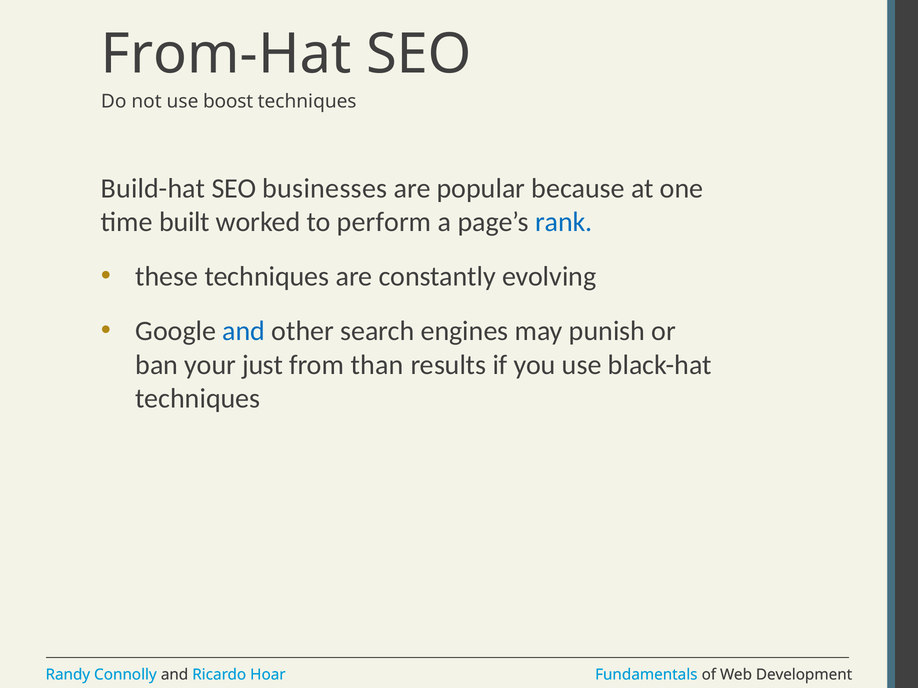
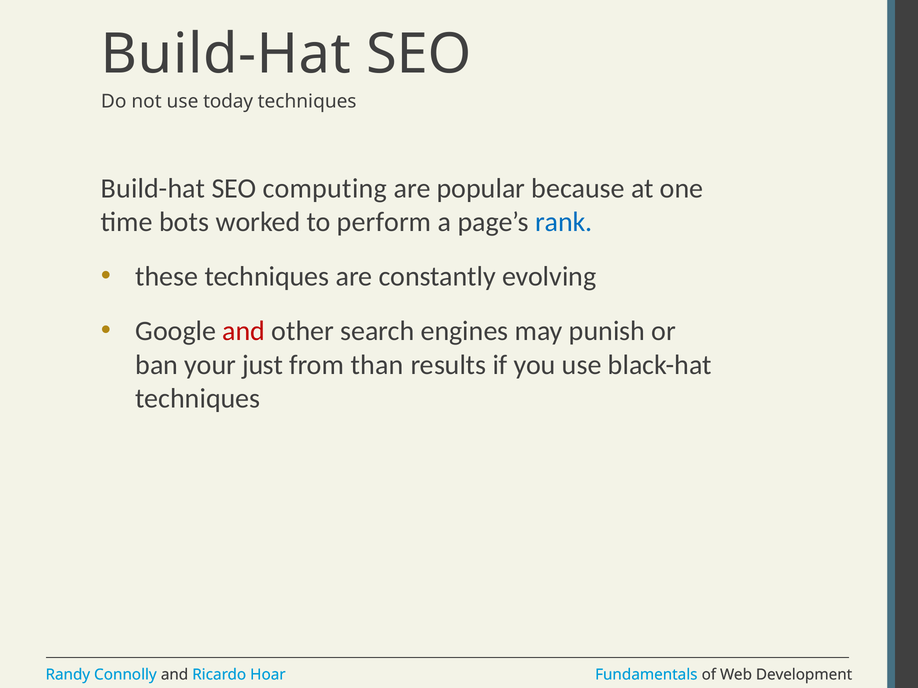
From-Hat: From-Hat -> Build-Hat (226, 54)
boost: boost -> today (228, 102)
businesses: businesses -> computing (325, 189)
built: built -> bots (184, 222)
and colour: blue -> red (244, 331)
